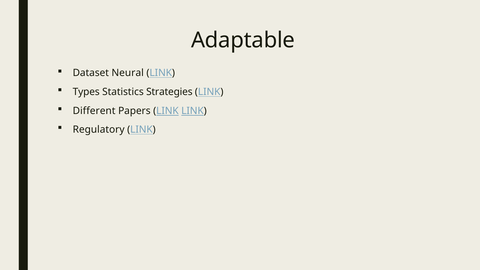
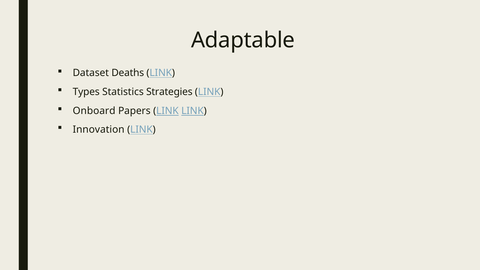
Neural: Neural -> Deaths (128, 73)
Different: Different -> Onboard (94, 111)
Regulatory: Regulatory -> Innovation (99, 130)
